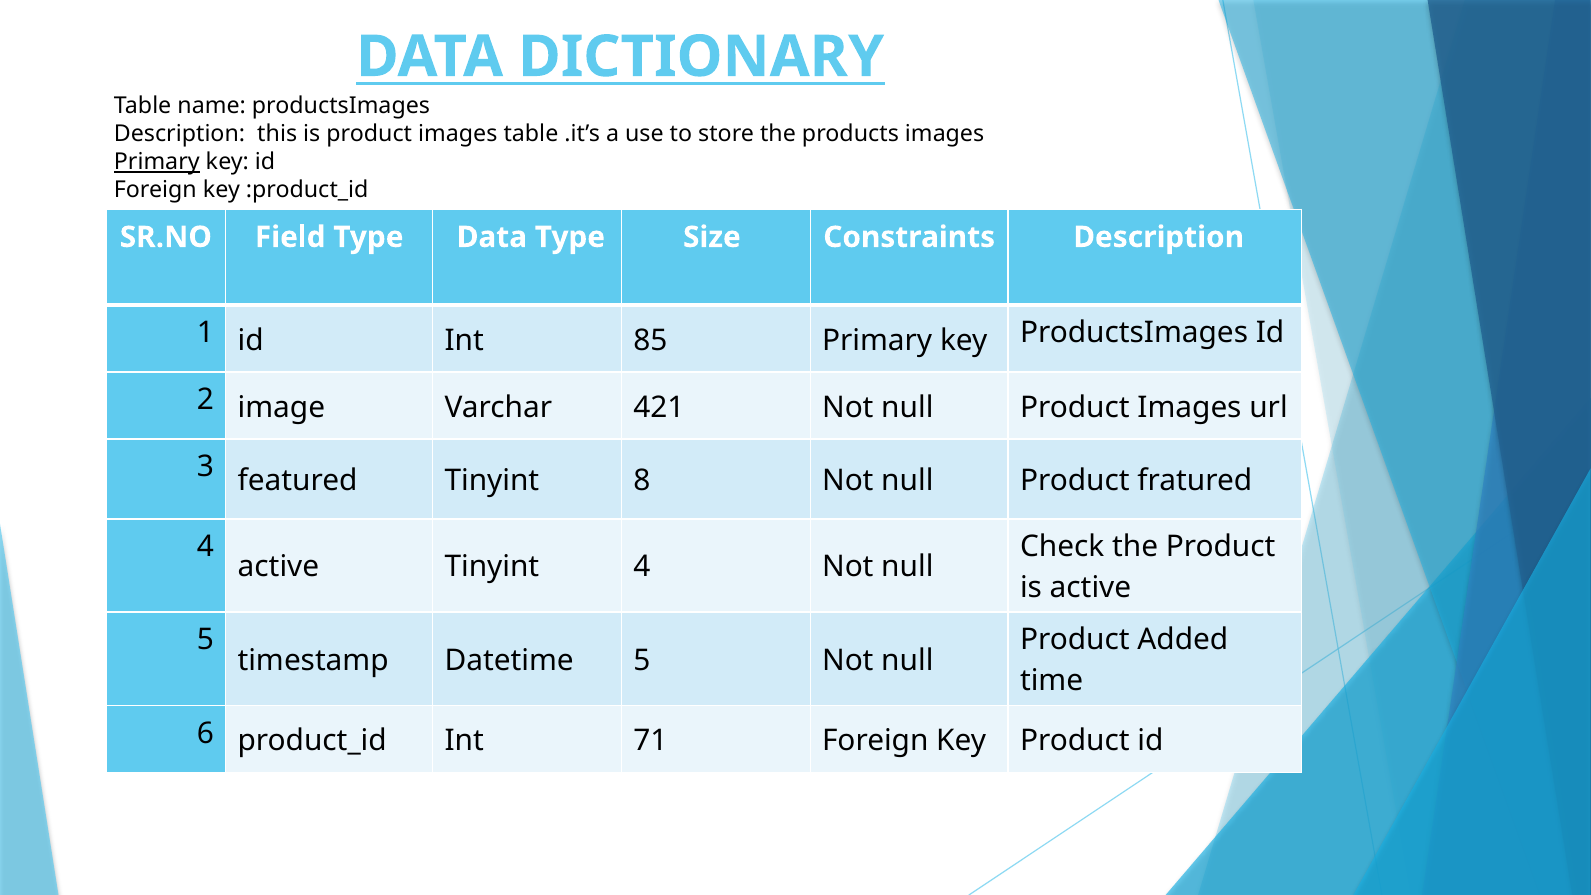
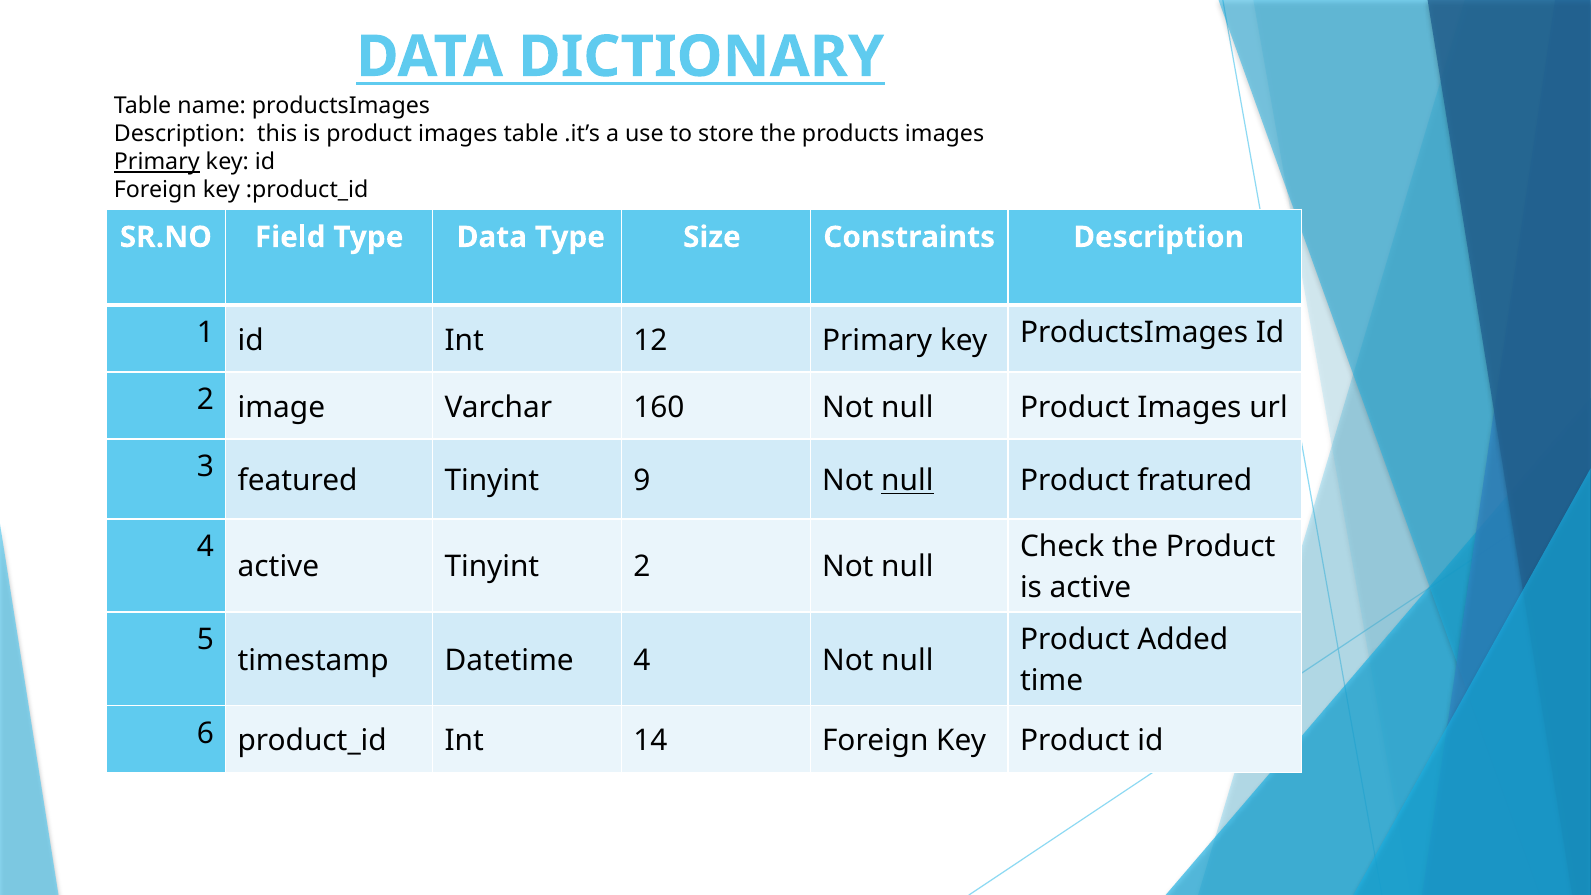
85: 85 -> 12 (650, 340)
421: 421 -> 160 (659, 407)
8: 8 -> 9 (642, 481)
null underline: none -> present (907, 481)
Tinyint 4: 4 -> 2 (642, 567)
Datetime 5: 5 -> 4 (642, 660)
71: 71 -> 14 (650, 740)
